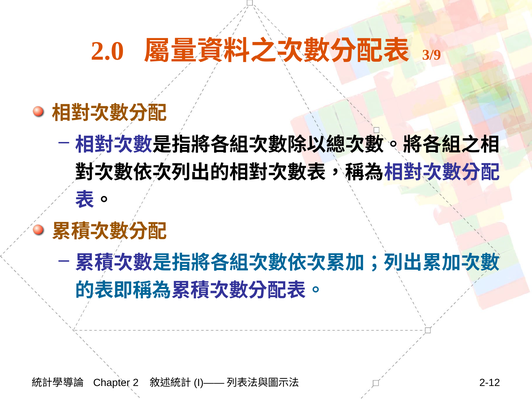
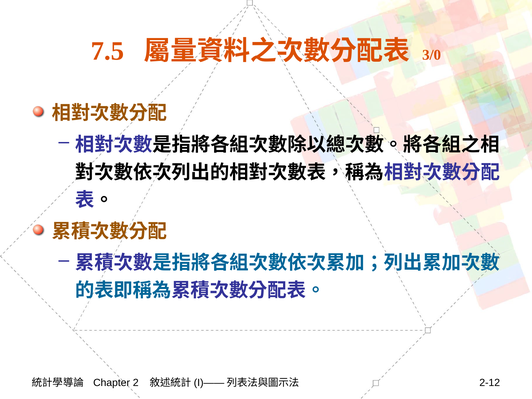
2.0: 2.0 -> 7.5 (108, 51)
3/9: 3/9 -> 3/0 (432, 55)
